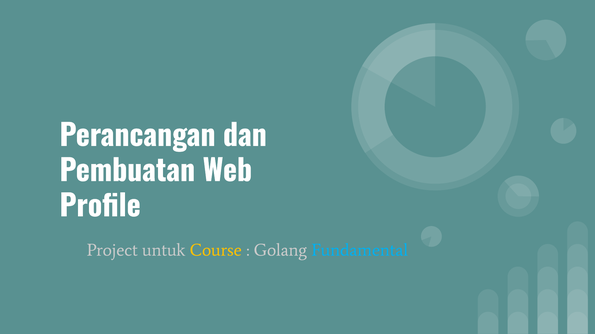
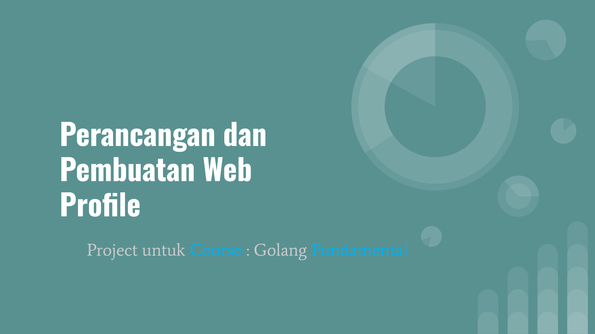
Course colour: yellow -> light blue (216, 251)
